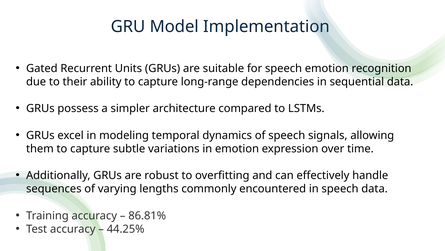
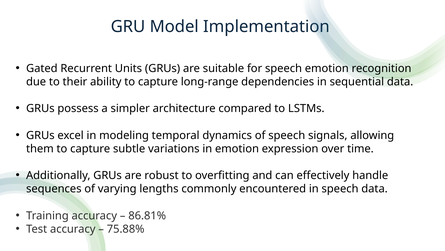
44.25%: 44.25% -> 75.88% (126, 228)
